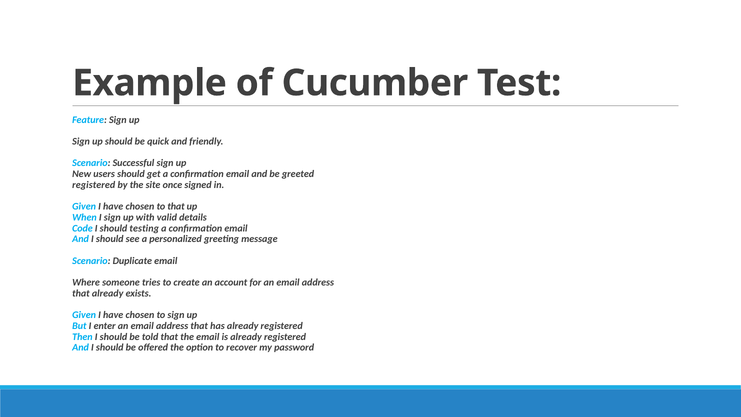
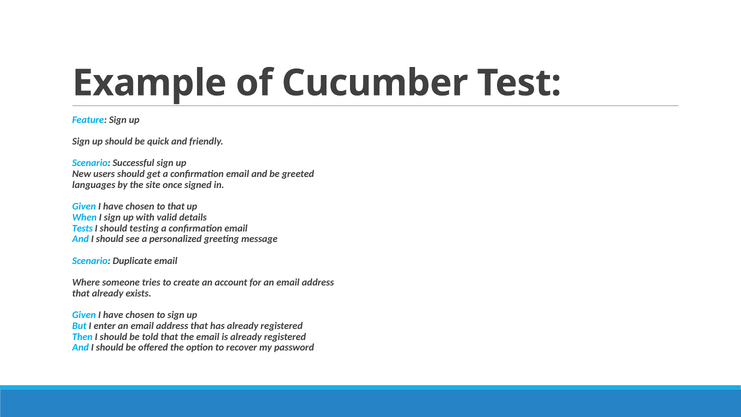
registered: registered -> languages (94, 185)
Code: Code -> Tests (82, 228)
